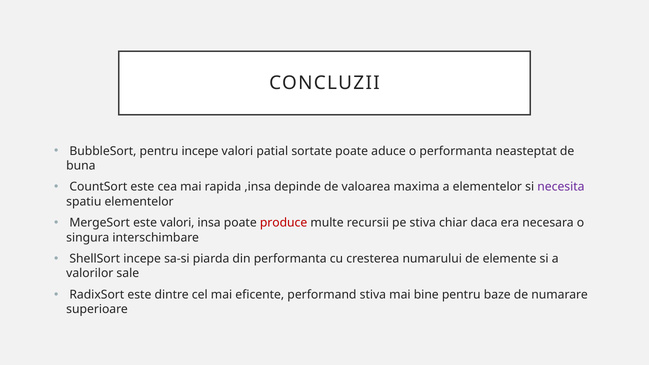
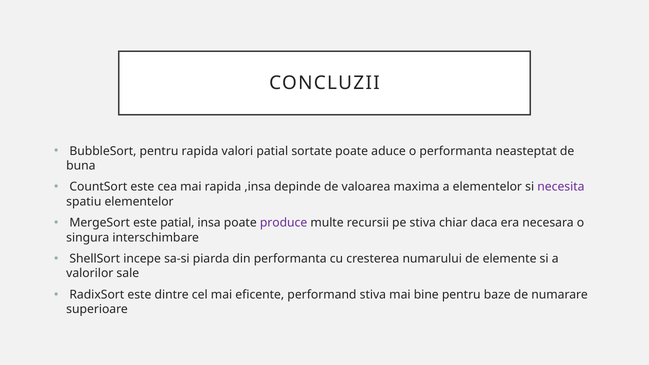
pentru incepe: incepe -> rapida (200, 151)
este valori: valori -> patial (177, 223)
produce colour: red -> purple (284, 223)
